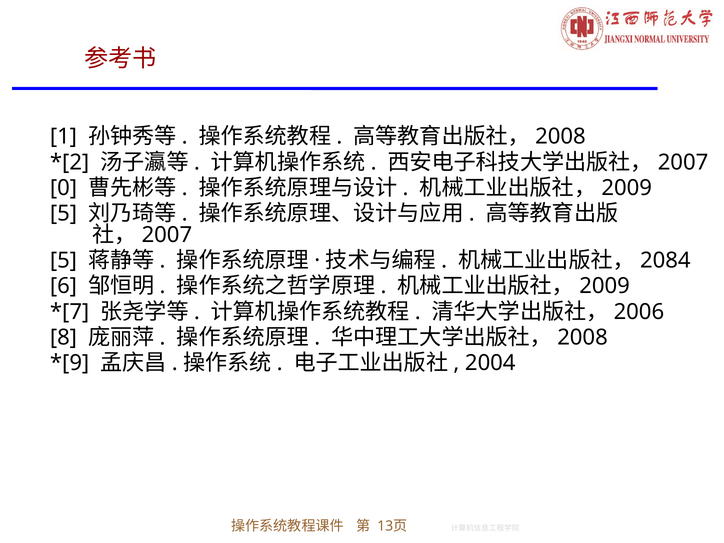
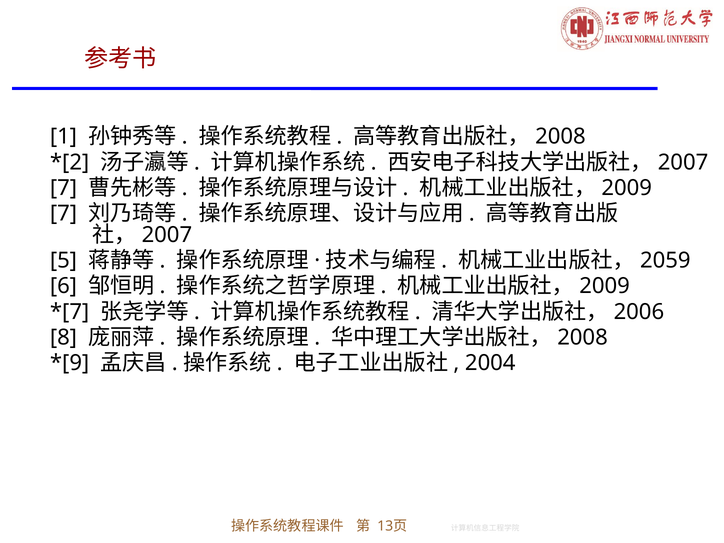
0: 0 -> 7 (64, 188)
5: 5 -> 7 (64, 214)
2084: 2084 -> 2059 (665, 260)
